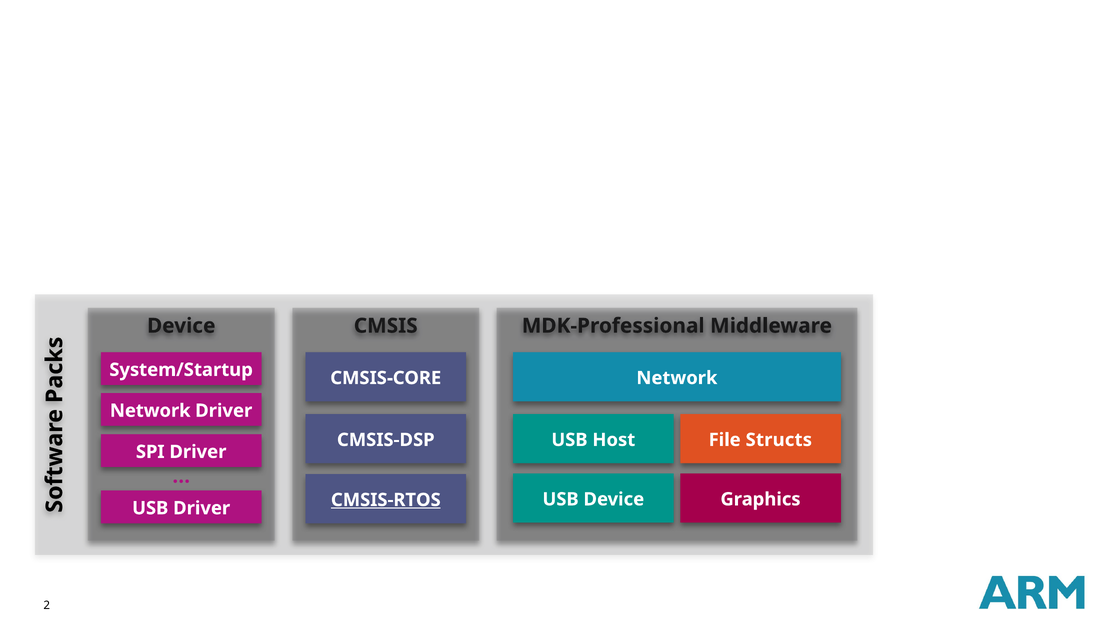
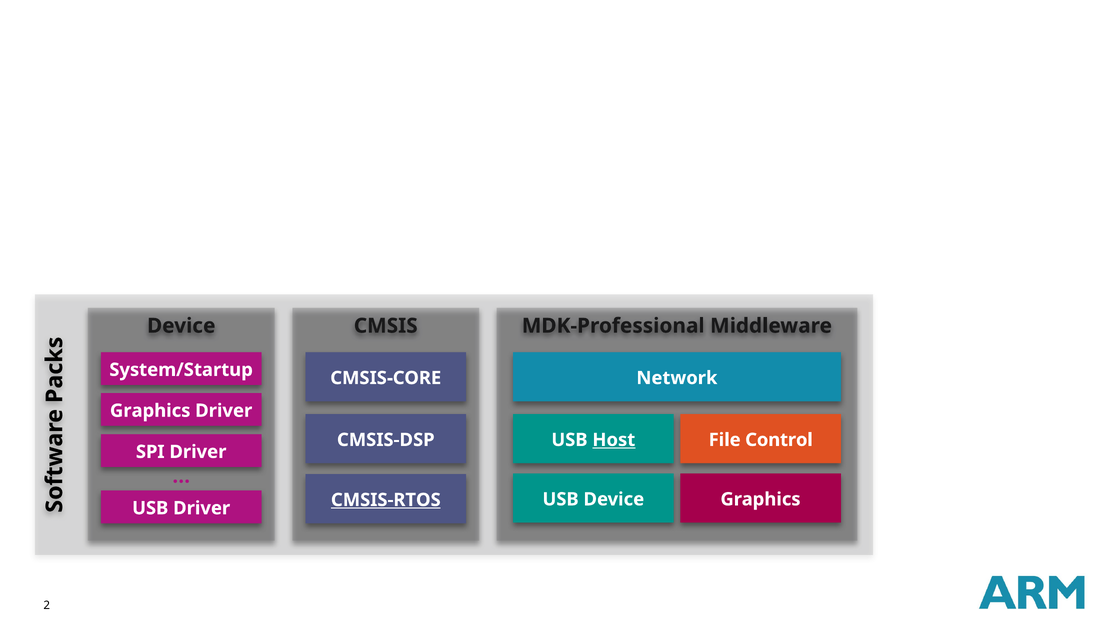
Network: Network -> Graphics (150, 410)
Host underline: none -> present (614, 440)
Structs: Structs -> Control (779, 440)
